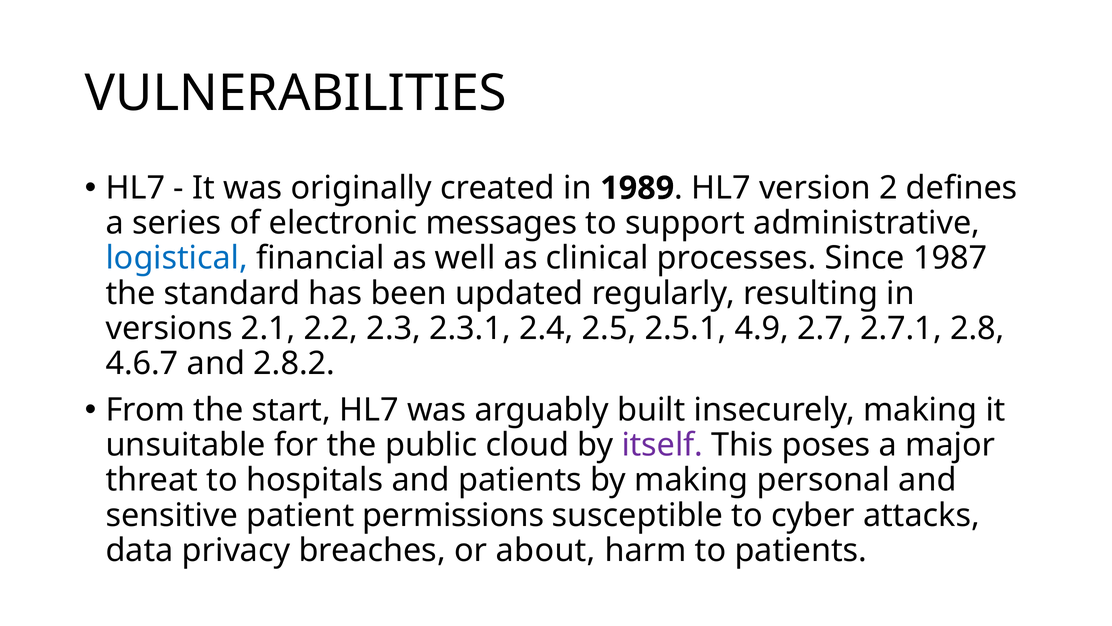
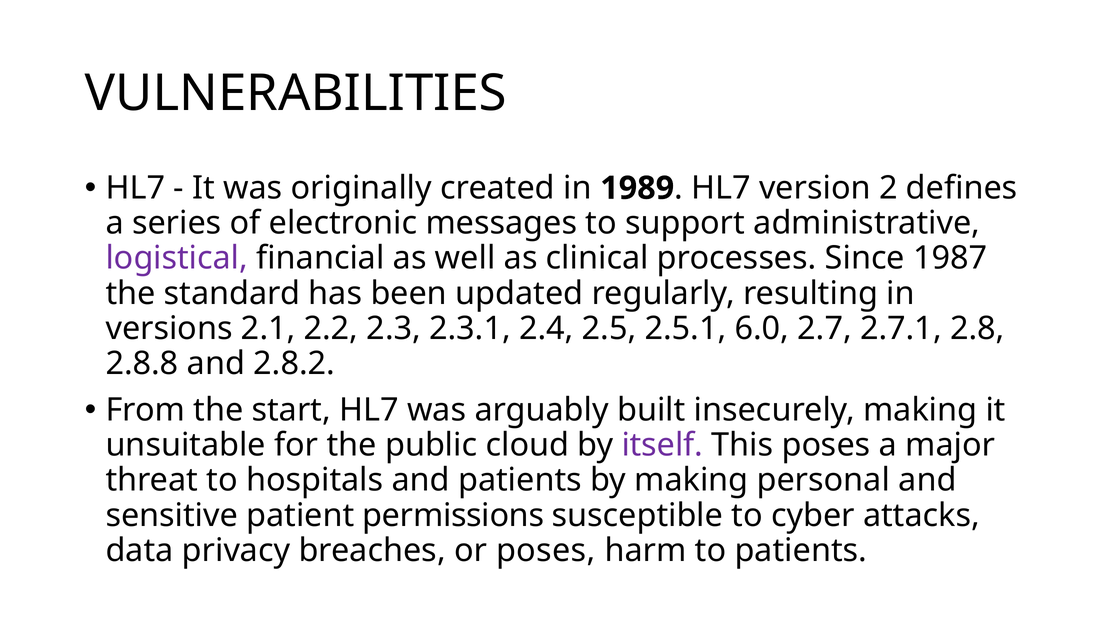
logistical colour: blue -> purple (177, 258)
4.9: 4.9 -> 6.0 (762, 328)
4.6.7: 4.6.7 -> 2.8.8 (142, 363)
or about: about -> poses (546, 550)
